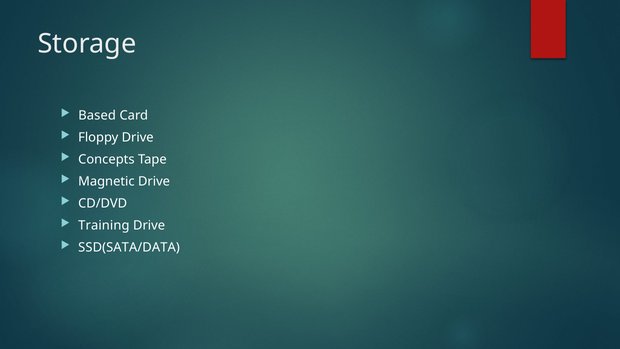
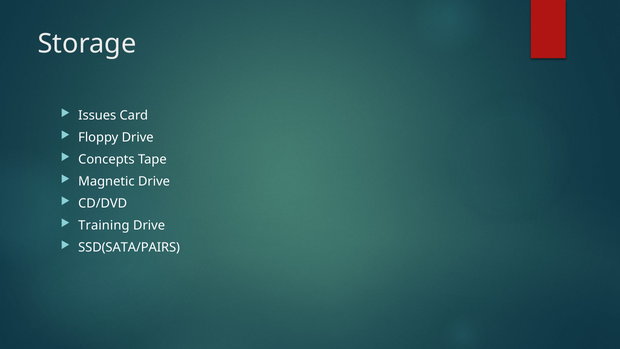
Based: Based -> Issues (97, 115)
SSD(SATA/DATA: SSD(SATA/DATA -> SSD(SATA/PAIRS (129, 247)
